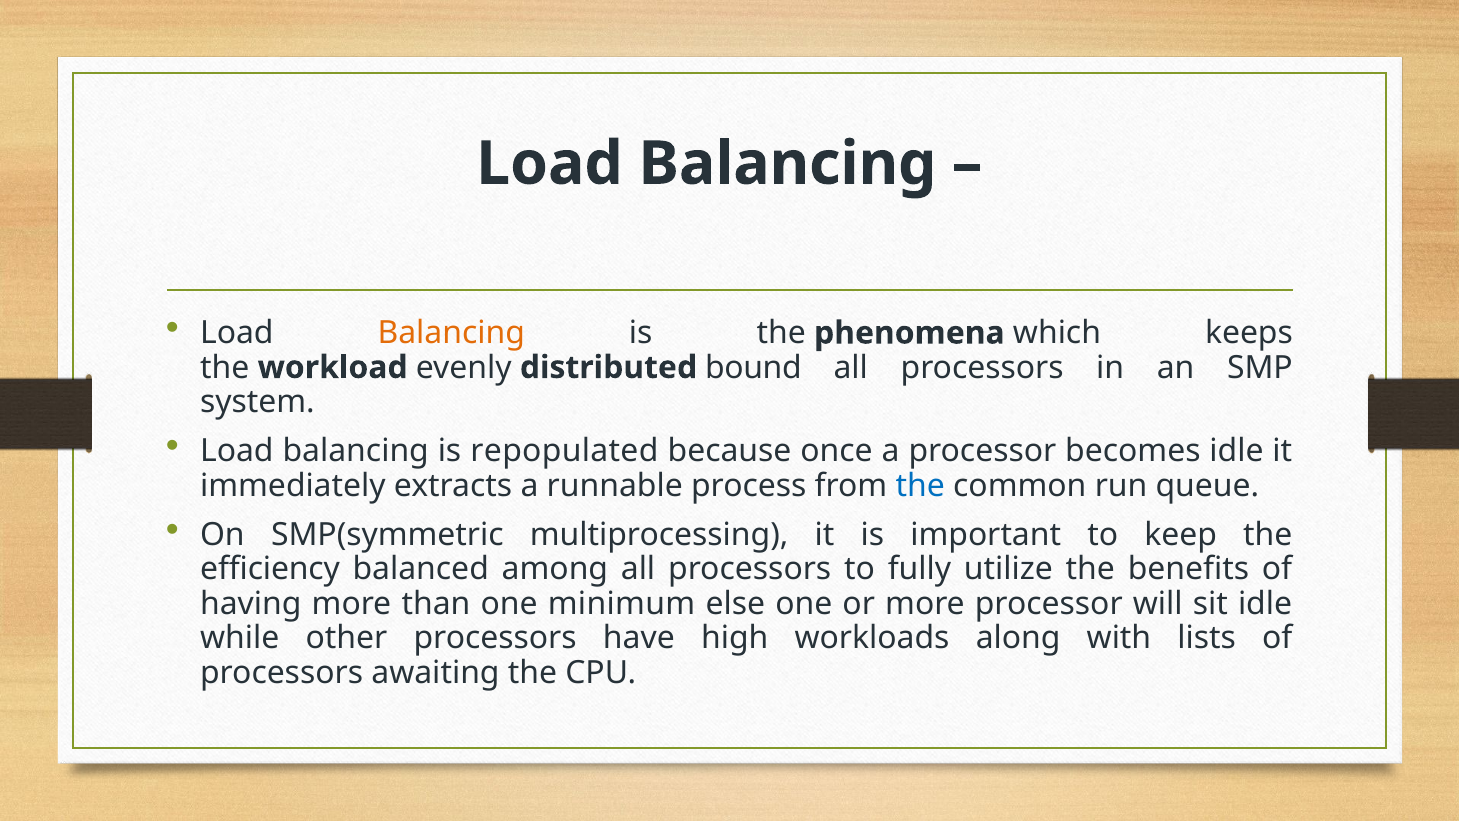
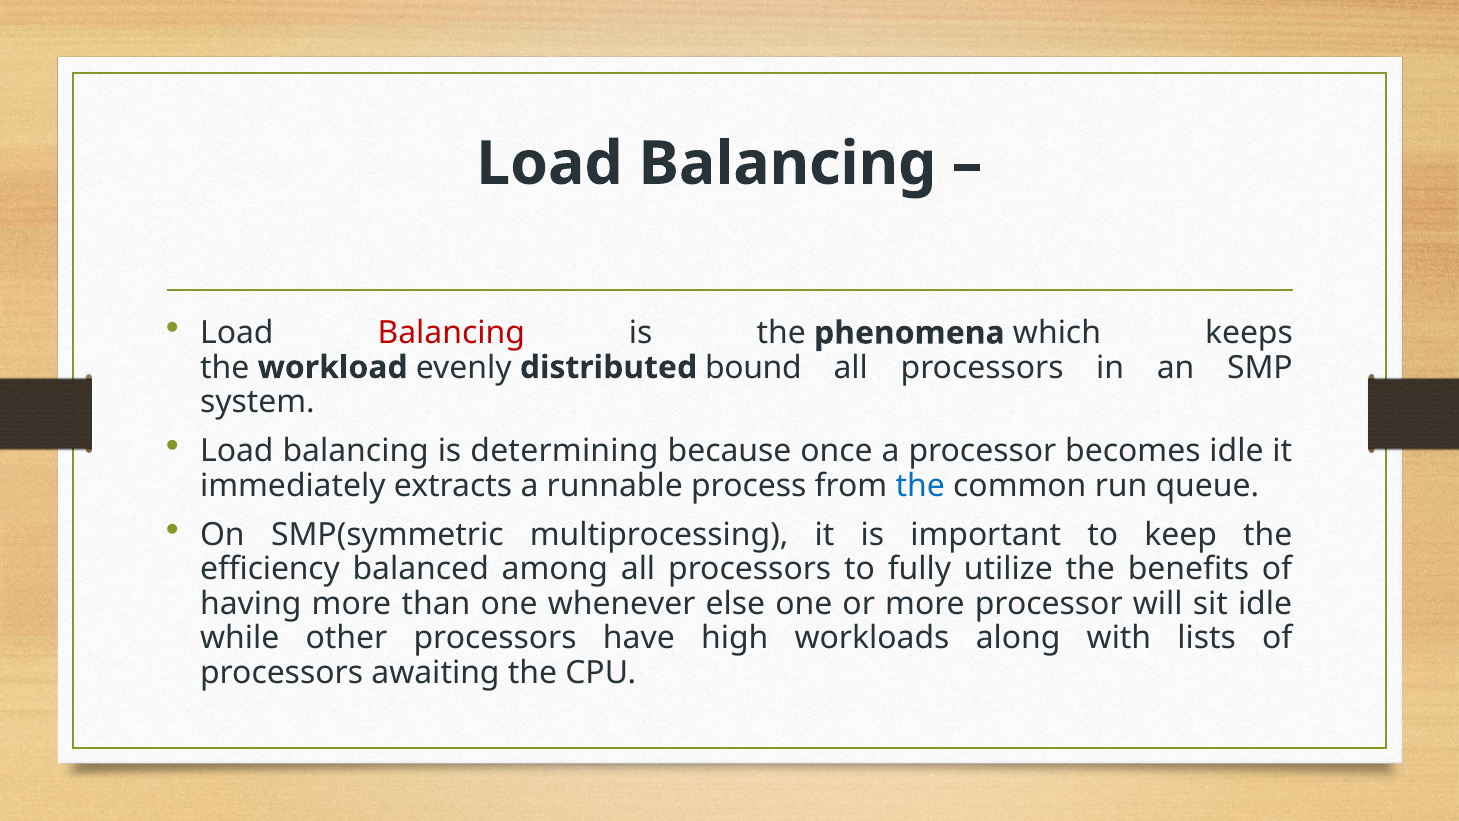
Balancing colour: orange -> red (451, 333)
repopulated: repopulated -> determining (564, 451)
minimum: minimum -> whenever (622, 604)
